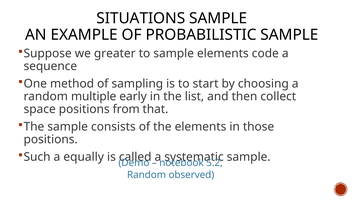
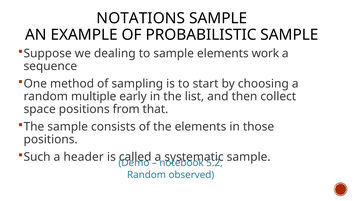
SITUATIONS: SITUATIONS -> NOTATIONS (141, 18)
greater: greater -> dealing (115, 53)
code: code -> work (265, 53)
equally: equally -> header (84, 157)
